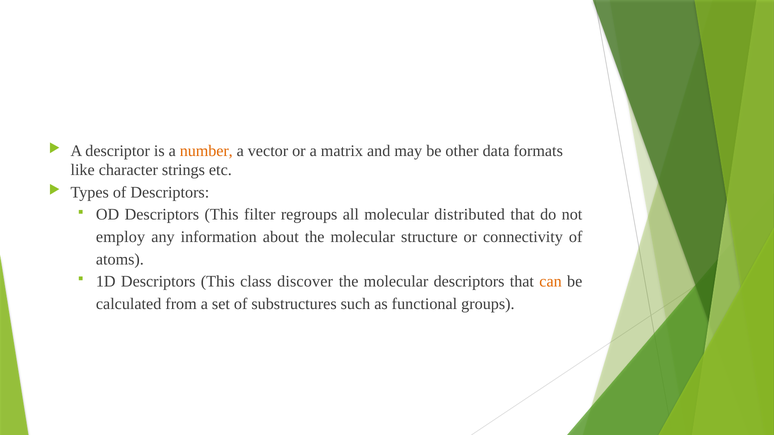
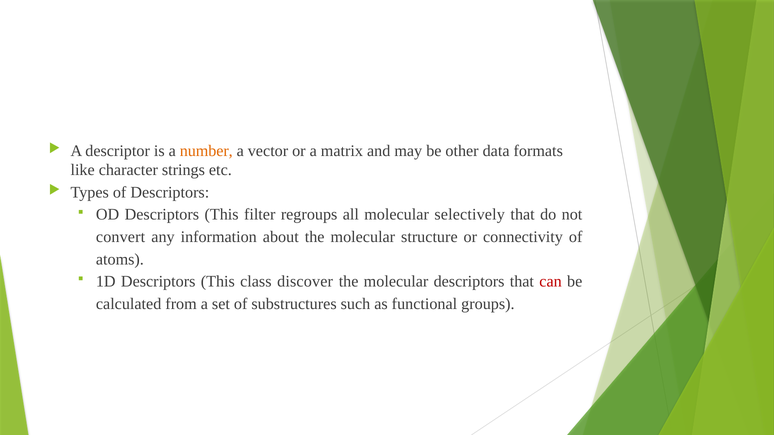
distributed: distributed -> selectively (470, 215)
employ: employ -> convert (121, 237)
can colour: orange -> red (551, 282)
